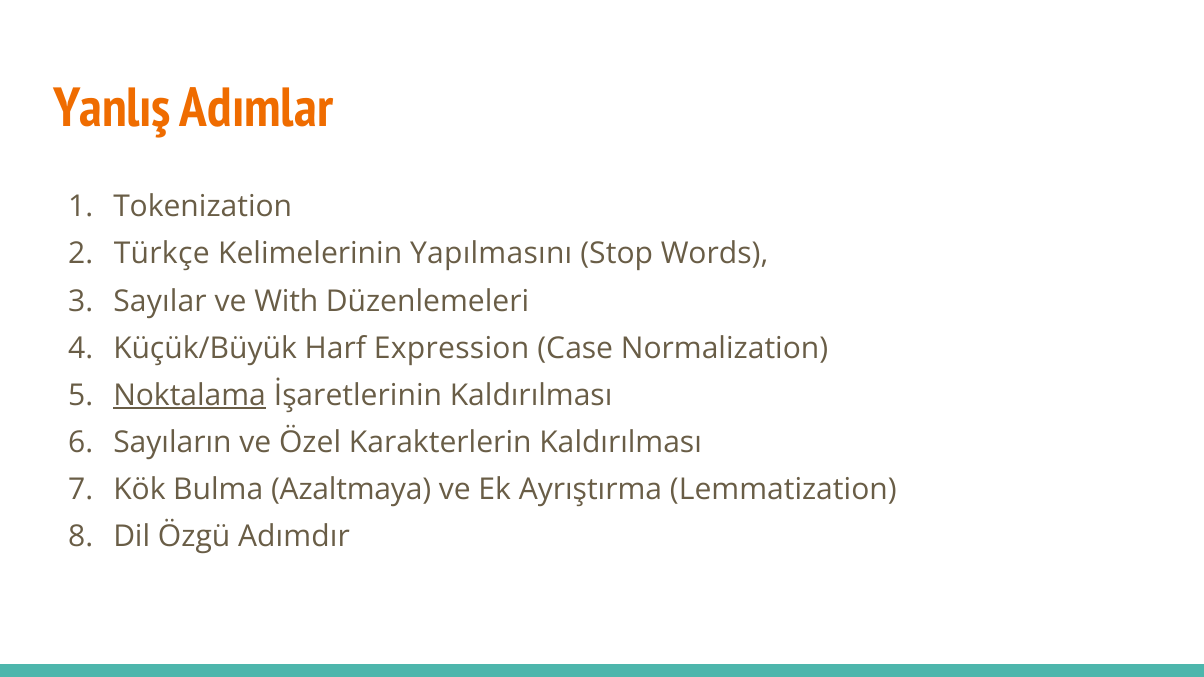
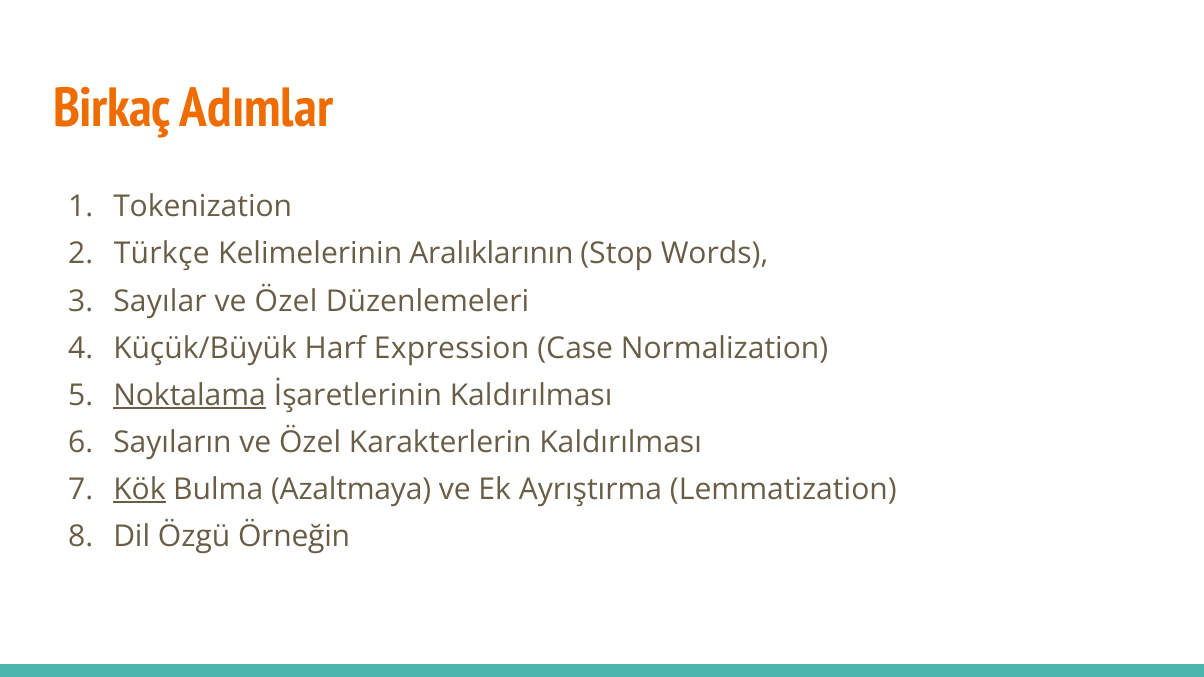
Yanlış: Yanlış -> Birkaç (112, 109)
Yapılmasını: Yapılmasını -> Aralıklarının (491, 254)
With: With -> Özel (286, 301)
Kök underline: none -> present (139, 489)
Adımdır: Adımdır -> Örneğin (294, 537)
